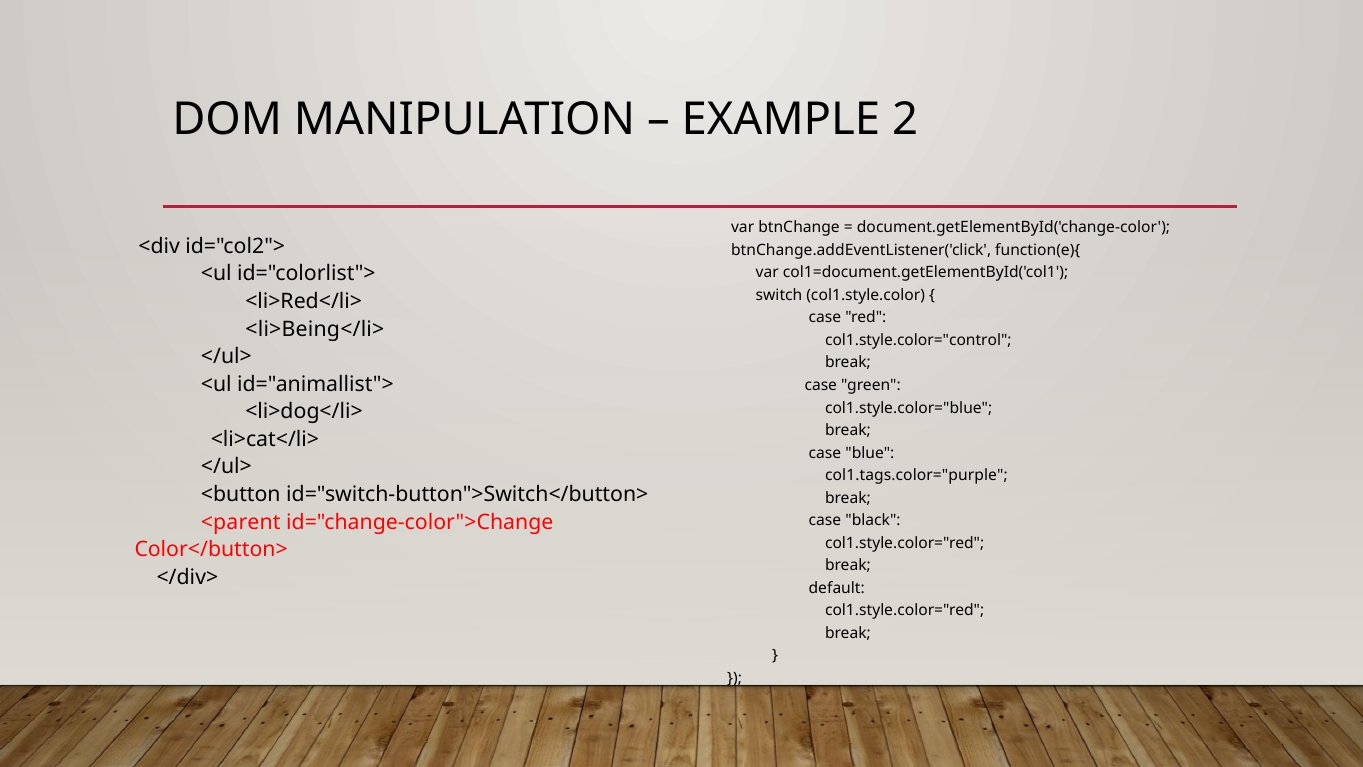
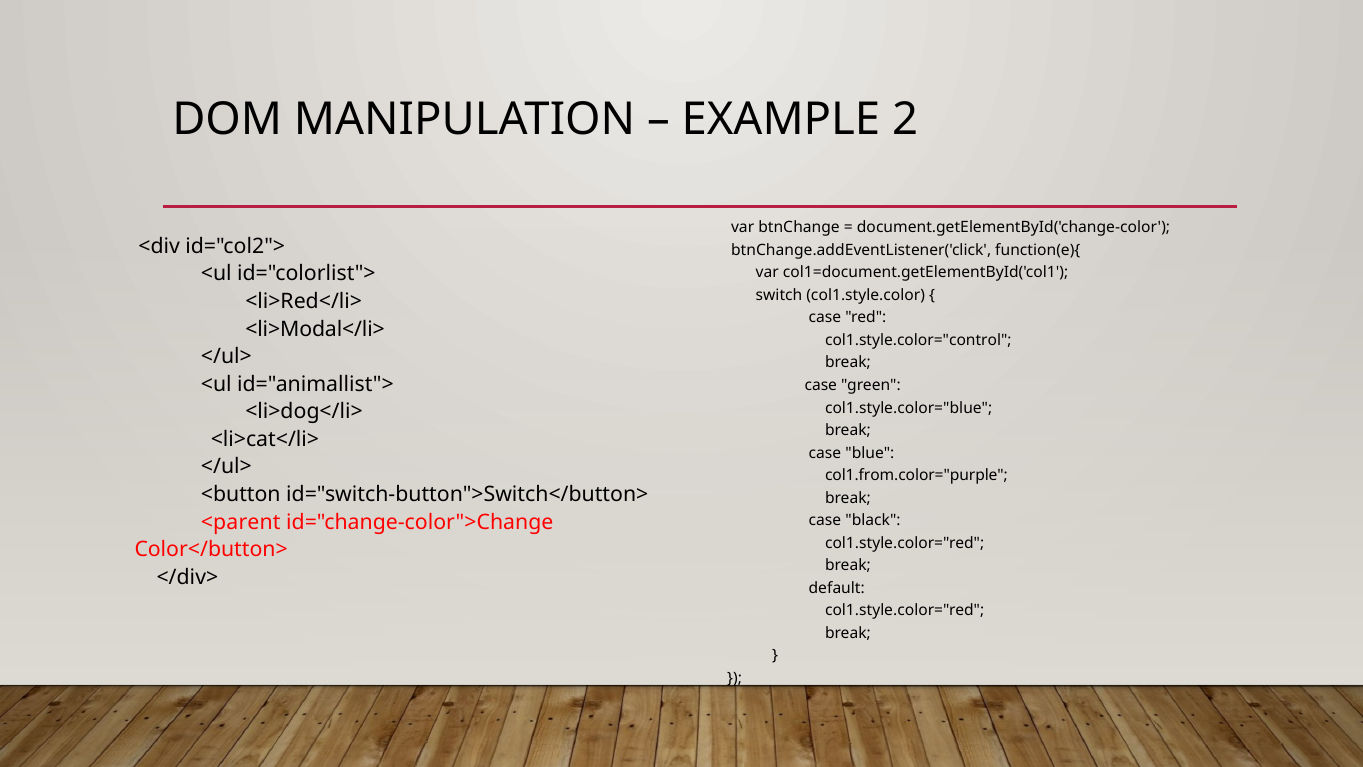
<li>Being</li>: <li>Being</li> -> <li>Modal</li> (315, 329)
col1.tags.color="purple: col1.tags.color="purple -> col1.from.color="purple (916, 475)
